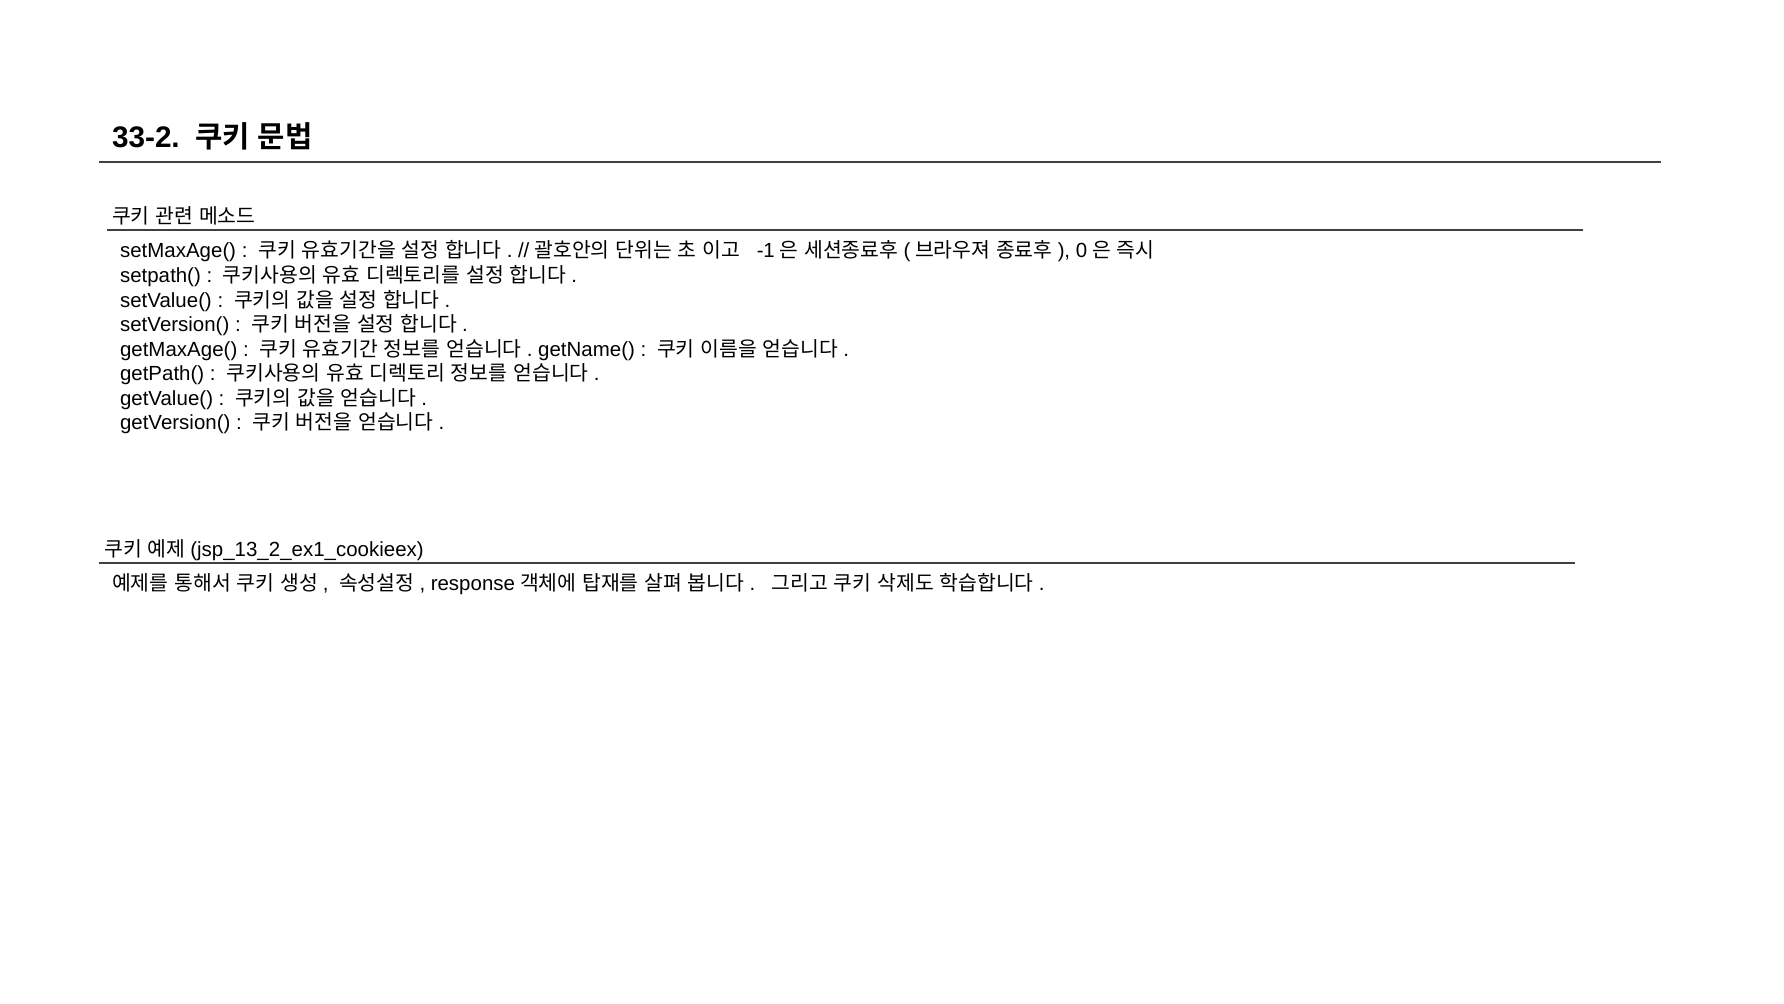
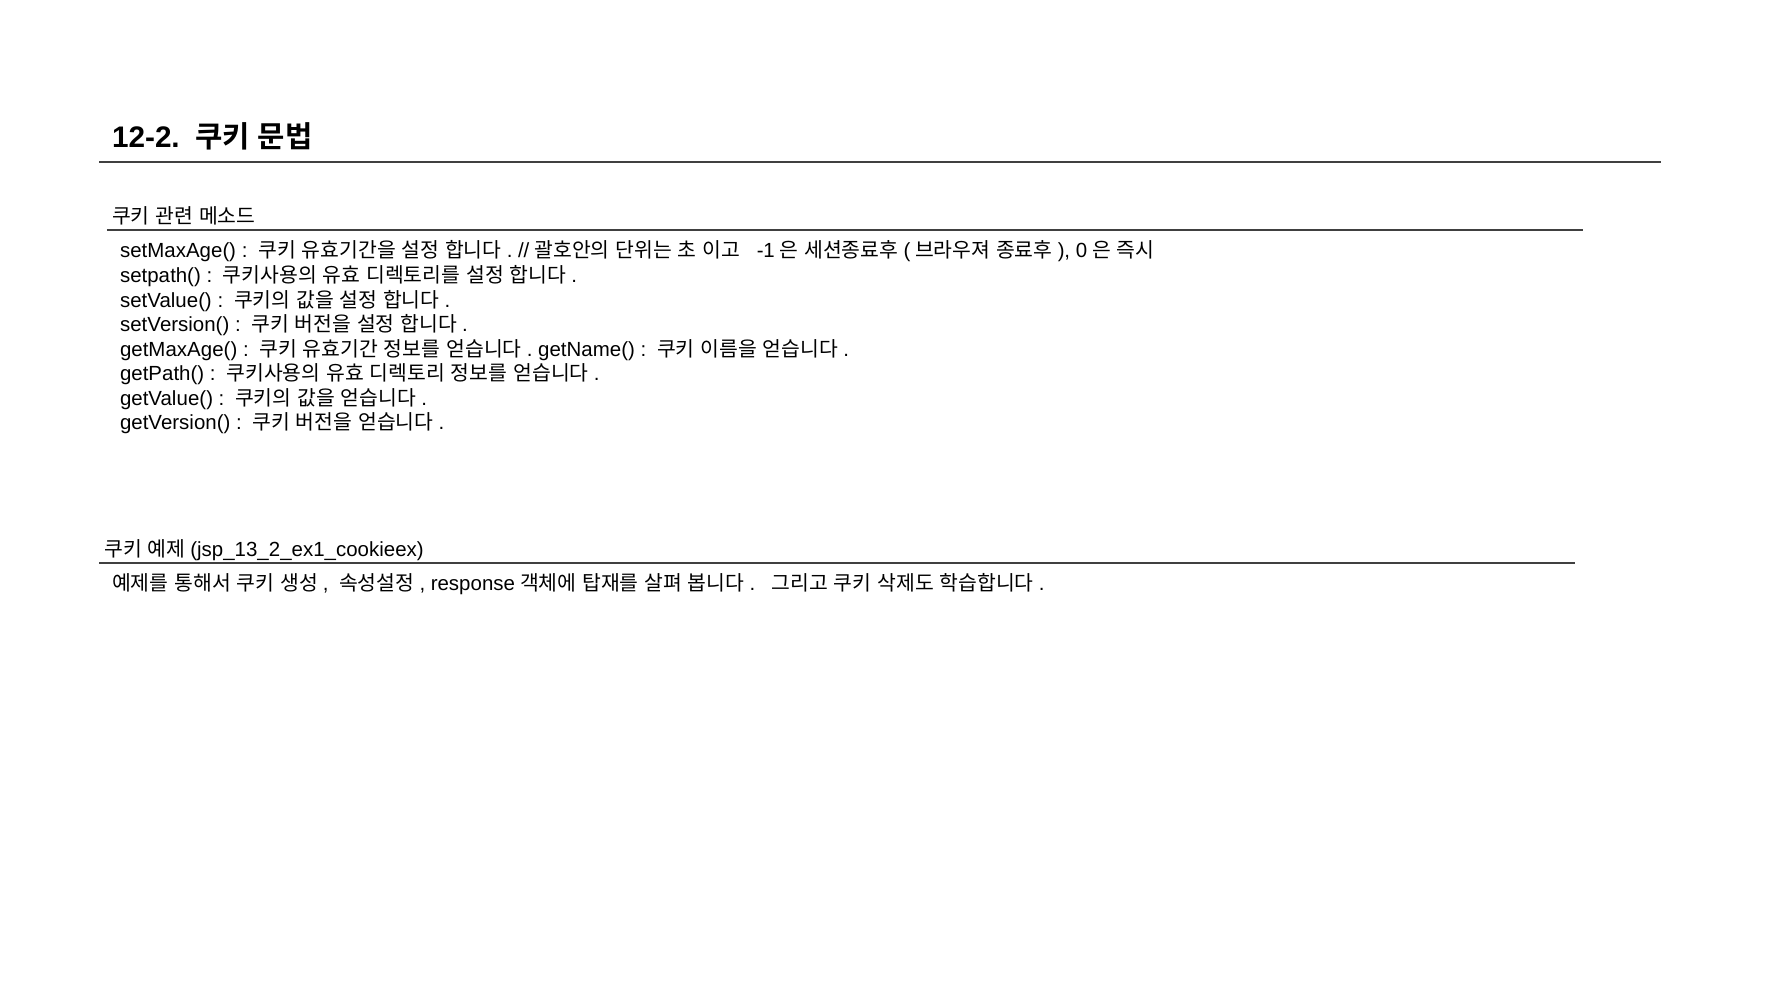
33-2: 33-2 -> 12-2 (146, 138)
